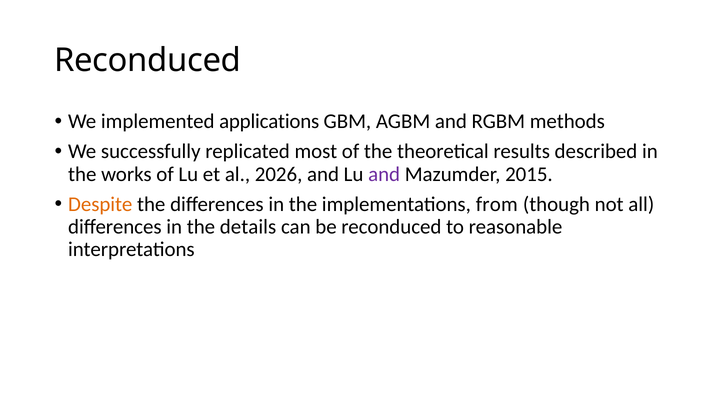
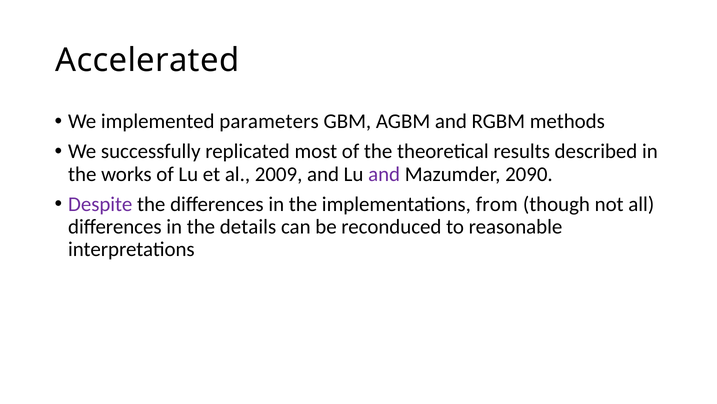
Reconduced: Reconduced -> Accelerated (147, 60)
applications: applications -> parameters (269, 121)
2026: 2026 -> 2009 (279, 174)
2015: 2015 -> 2090 (529, 174)
Despite colour: orange -> purple (100, 204)
